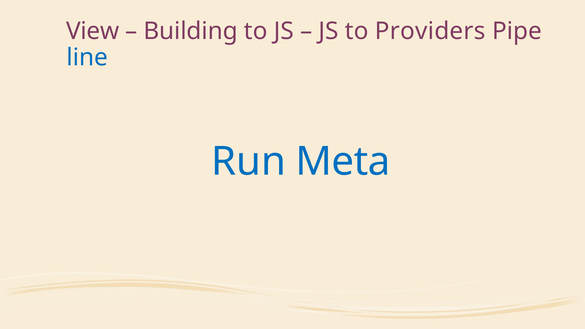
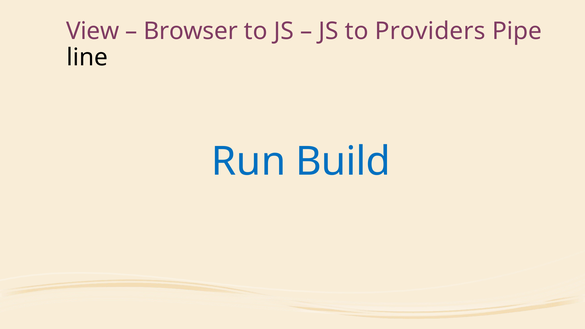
Building: Building -> Browser (191, 31)
line colour: blue -> black (87, 58)
Meta: Meta -> Build (343, 161)
